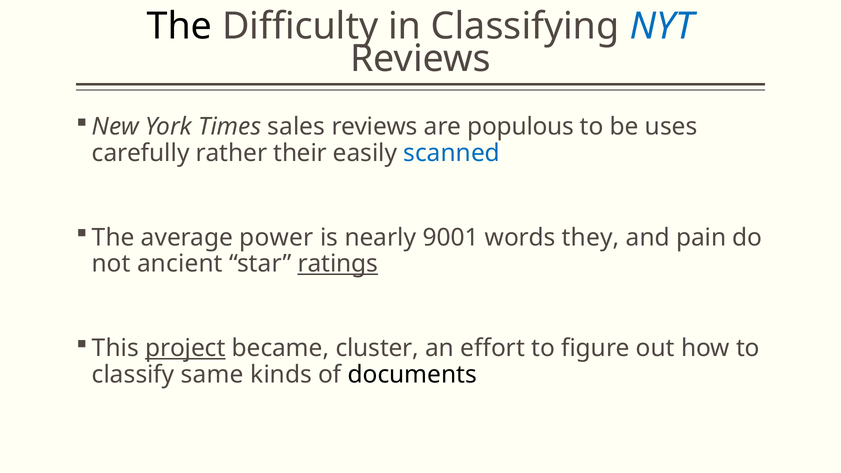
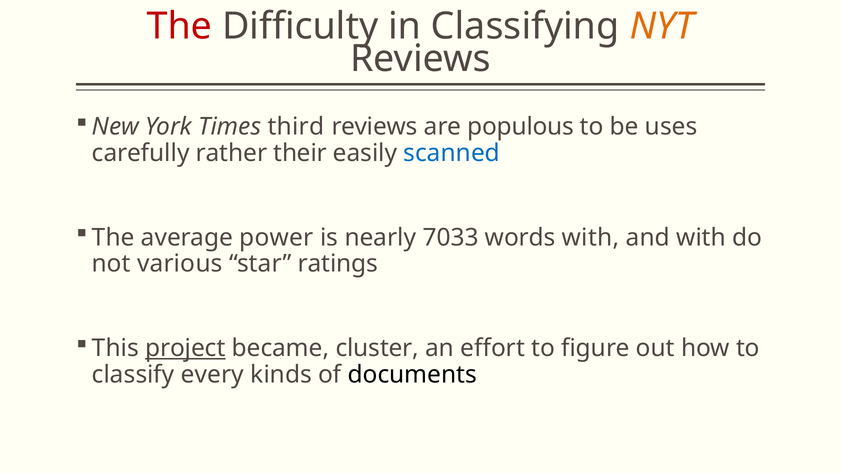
The colour: black -> red (180, 26)
NYT colour: blue -> orange (662, 26)
sales: sales -> third (296, 127)
9001: 9001 -> 7033 (451, 237)
words they: they -> with (591, 237)
and pain: pain -> with (701, 237)
ancient: ancient -> various (180, 264)
ratings underline: present -> none (338, 264)
same: same -> every (212, 375)
